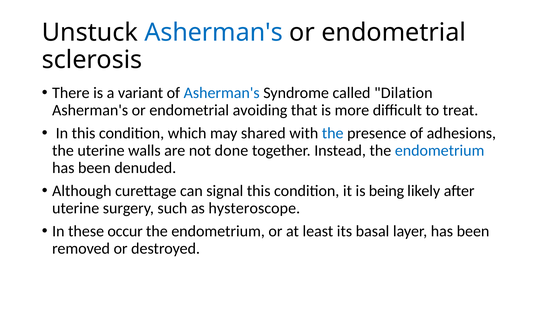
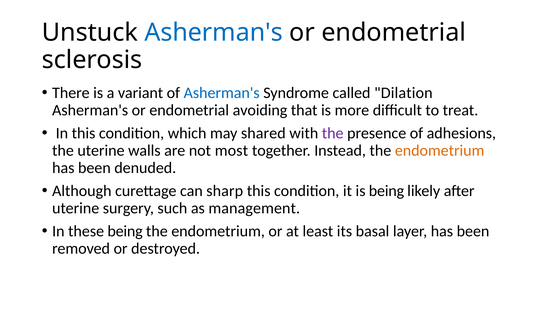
the colour: blue -> purple (333, 133)
done: done -> most (231, 150)
endometrium colour: blue -> orange (440, 150)
signal: signal -> sharp (225, 191)
hysteroscope: hysteroscope -> management (254, 208)
these occur: occur -> being (125, 231)
